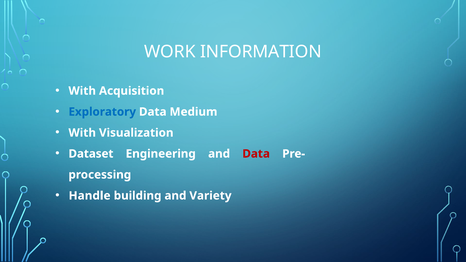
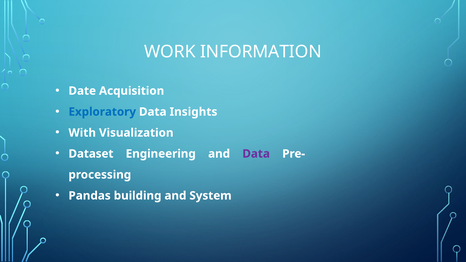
With: With -> Date (82, 91)
Medium: Medium -> Insights (193, 112)
Data colour: red -> purple (256, 154)
Handle: Handle -> Pandas (90, 196)
Variety: Variety -> System (210, 196)
